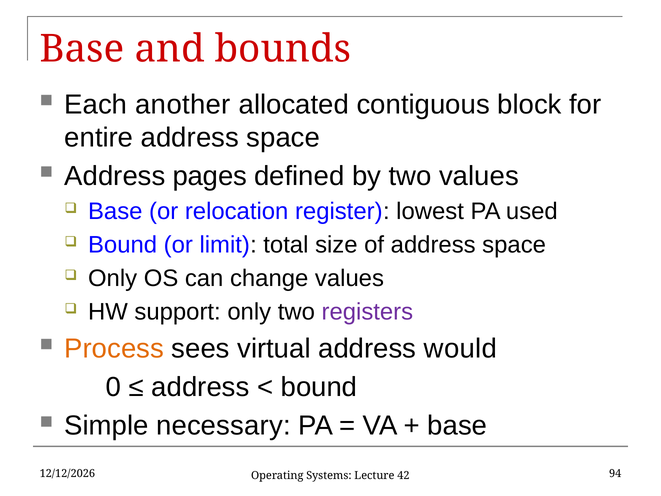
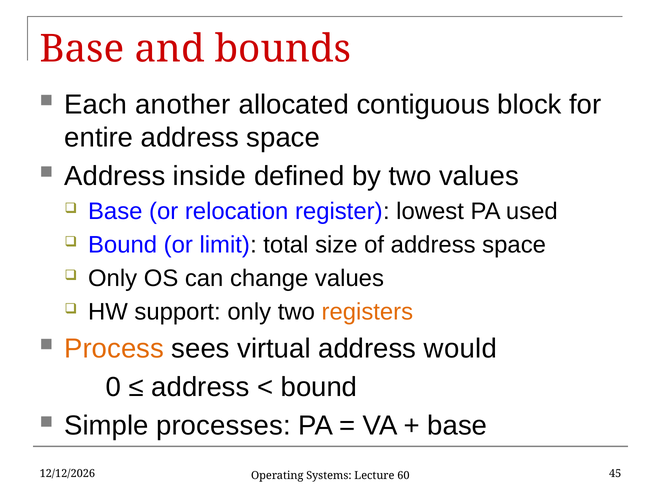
pages: pages -> inside (210, 176)
registers colour: purple -> orange (367, 312)
necessary: necessary -> processes (223, 426)
94: 94 -> 45 (615, 473)
42: 42 -> 60 (403, 476)
